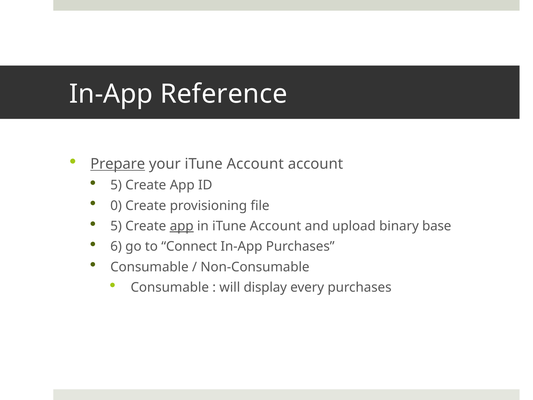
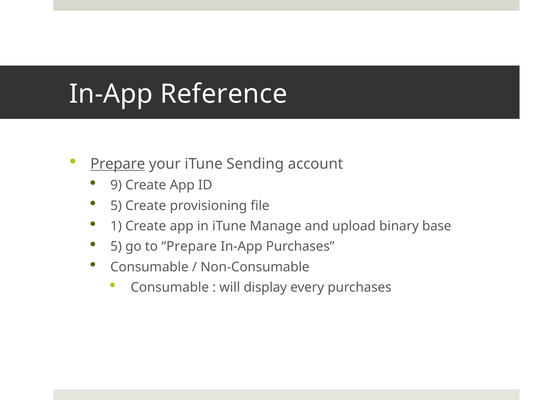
your iTune Account: Account -> Sending (255, 164)
5: 5 -> 9 (116, 185)
0: 0 -> 5 (116, 206)
5: 5 -> 1 (116, 226)
app underline: present -> none (182, 226)
in iTune Account: Account -> Manage (276, 226)
6: 6 -> 5 (116, 246)
to Connect: Connect -> Prepare (189, 246)
